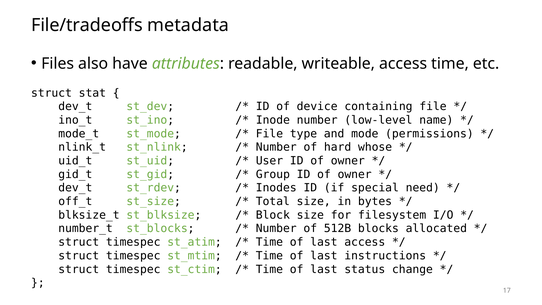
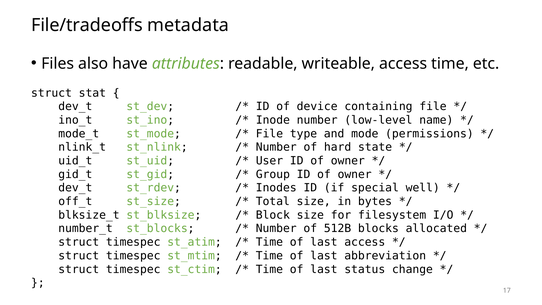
whose: whose -> state (375, 147)
need: need -> well (423, 188)
instructions: instructions -> abbreviation (385, 256)
